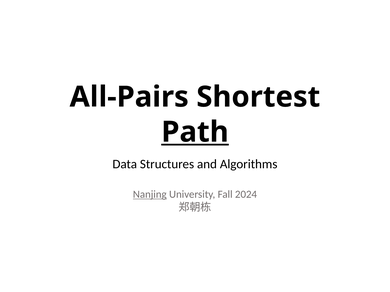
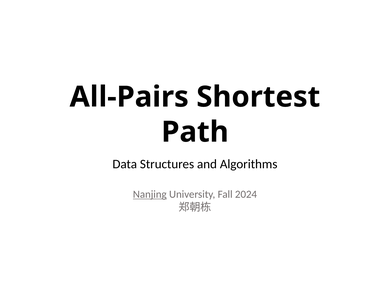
Path underline: present -> none (195, 132)
